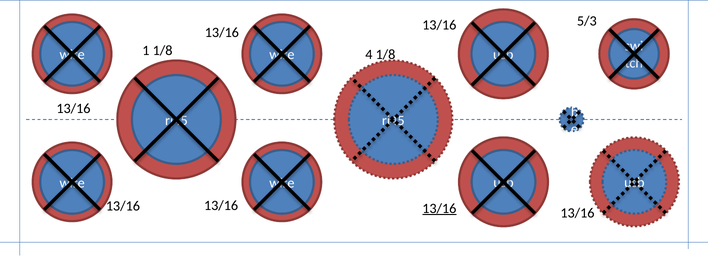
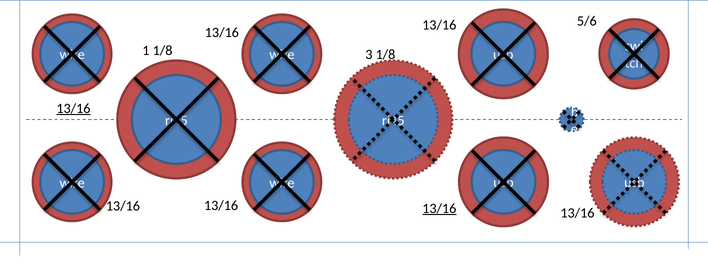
5/3: 5/3 -> 5/6 (587, 21)
4: 4 -> 3 (369, 55)
13/16 underline: none -> present (73, 109)
